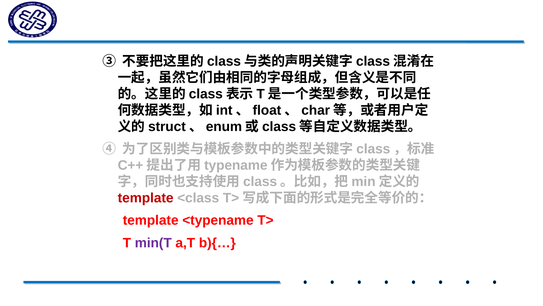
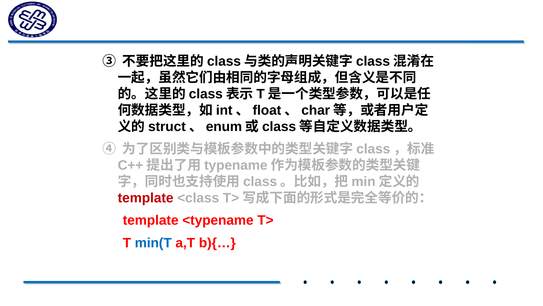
min(T colour: purple -> blue (153, 242)
